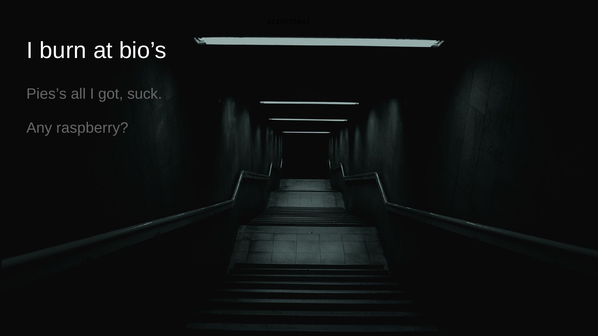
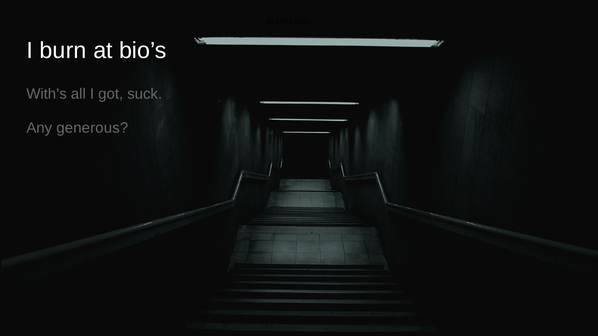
Pies’s: Pies’s -> With’s (47, 94)
raspberry: raspberry -> generous (92, 128)
